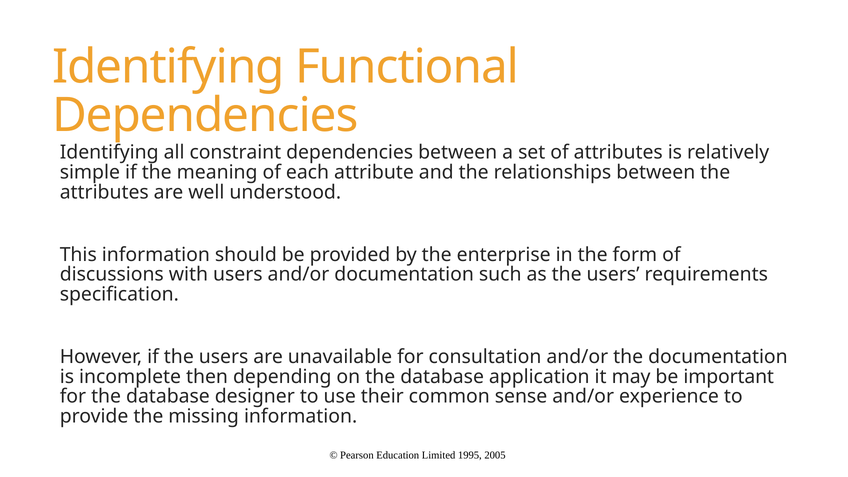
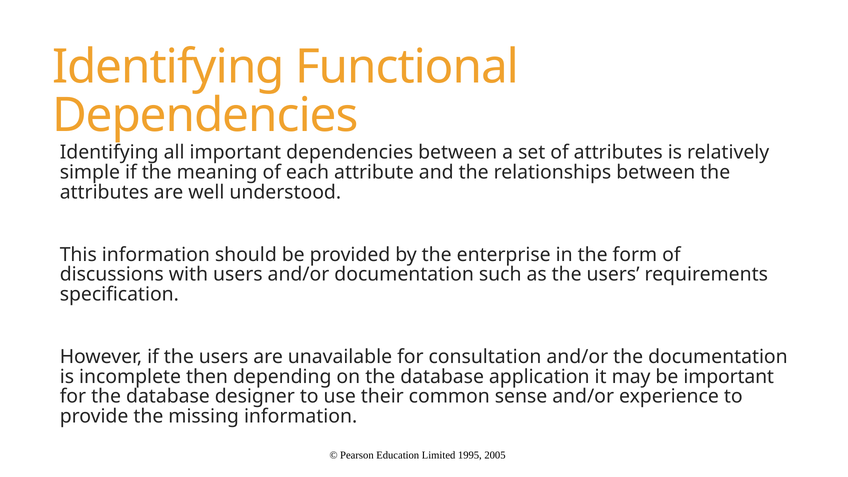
all constraint: constraint -> important (235, 153)
